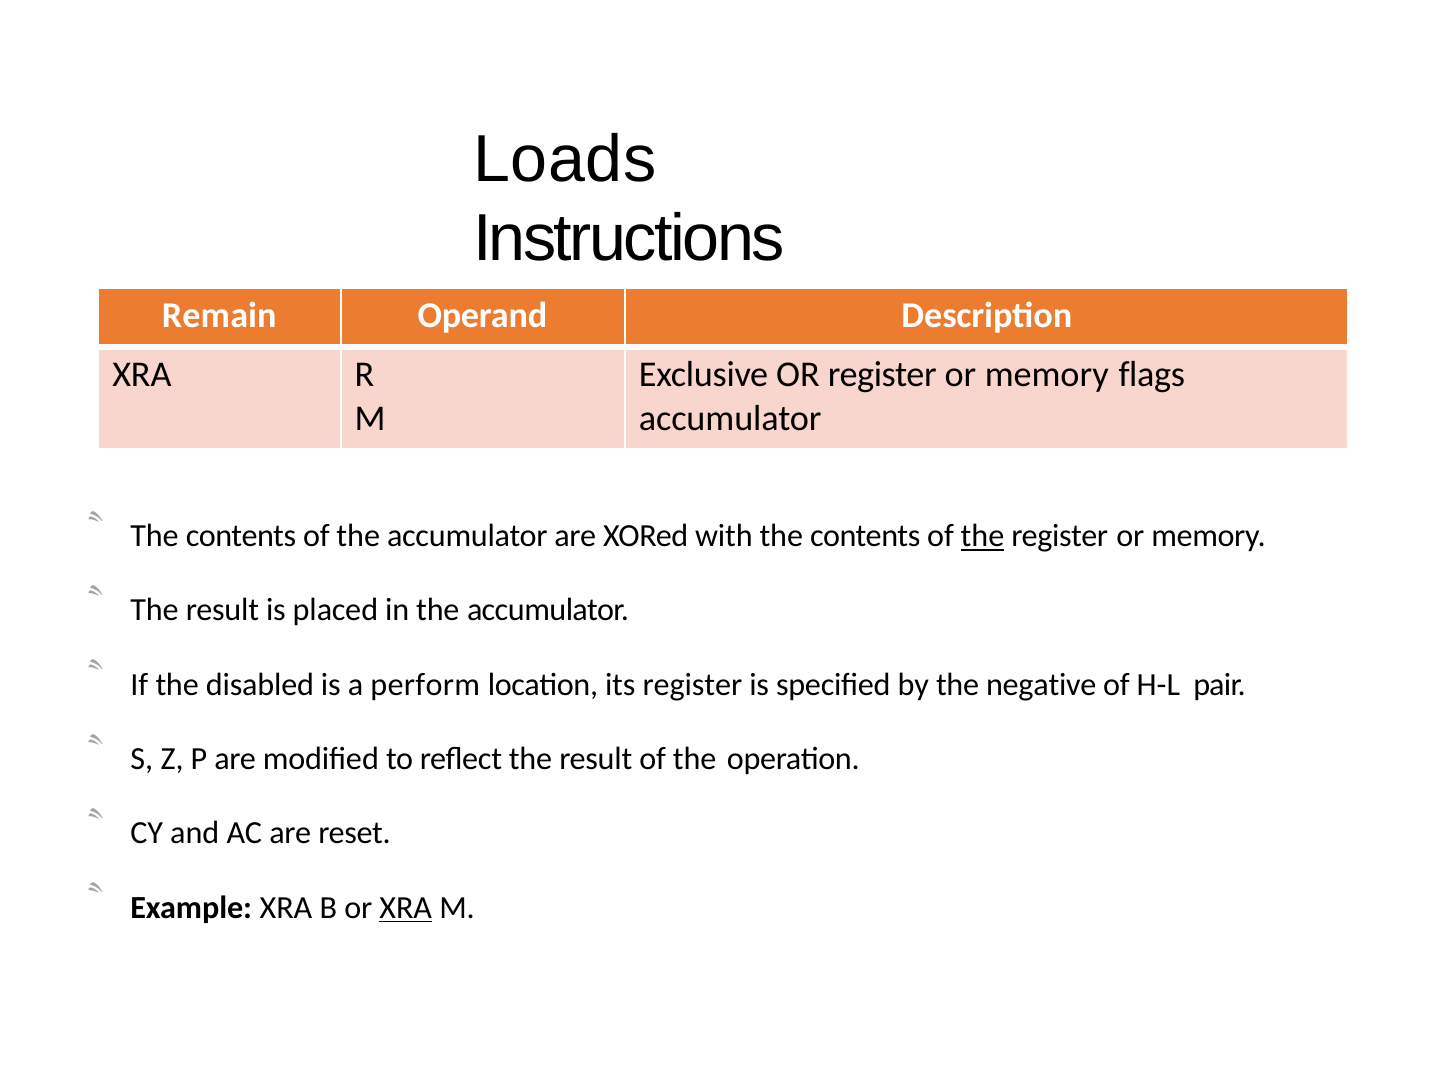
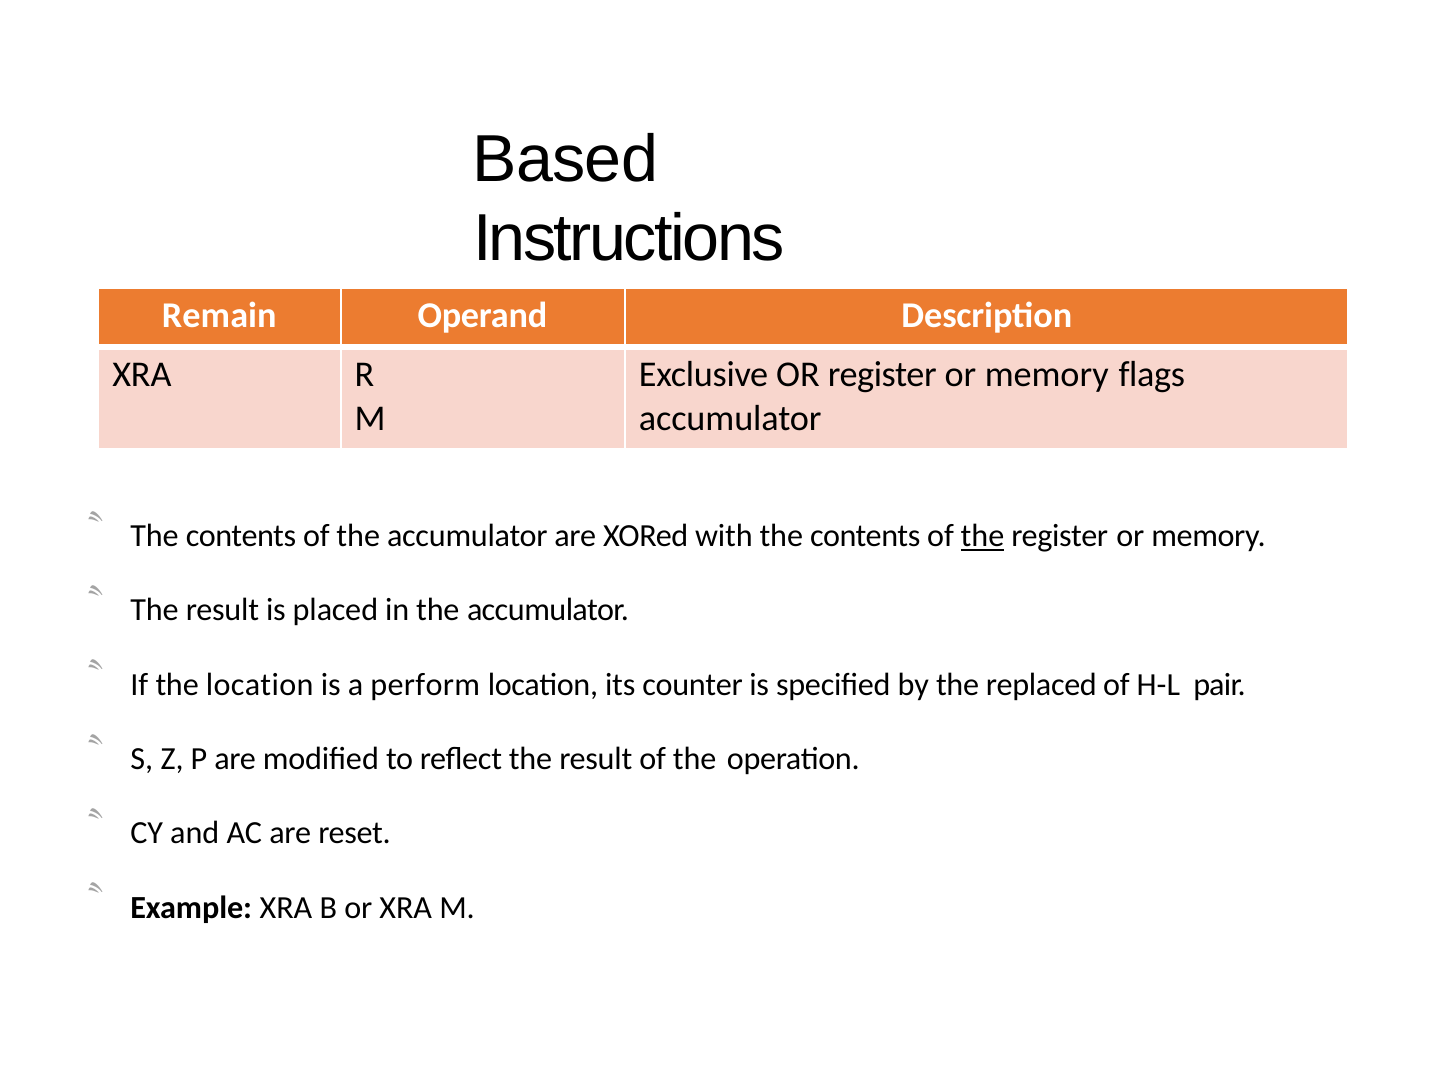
Loads: Loads -> Based (565, 159)
the disabled: disabled -> location (260, 685)
its register: register -> counter (693, 685)
negative: negative -> replaced (1041, 685)
XRA underline: present -> none (406, 907)
